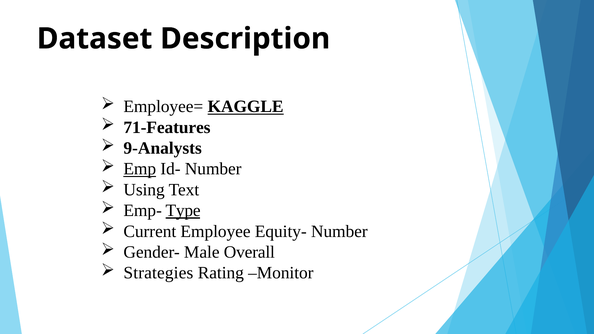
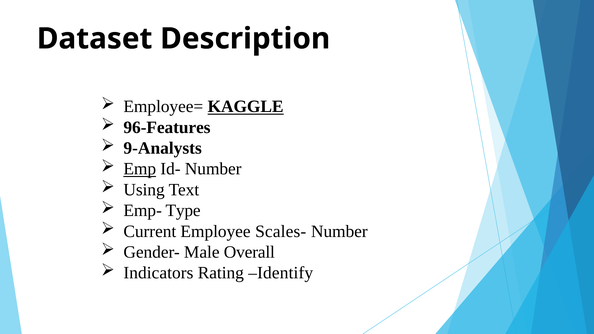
71-Features: 71-Features -> 96-Features (167, 127)
Type underline: present -> none (183, 211)
Equity-: Equity- -> Scales- (281, 231)
Strategies: Strategies -> Indicators (158, 273)
Monitor: Monitor -> Identify (281, 273)
